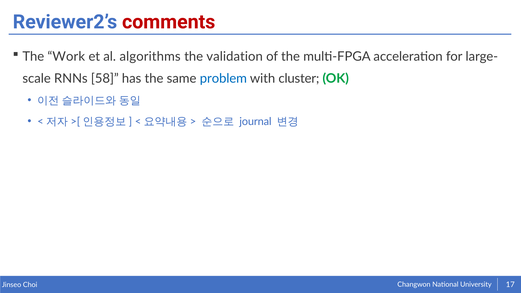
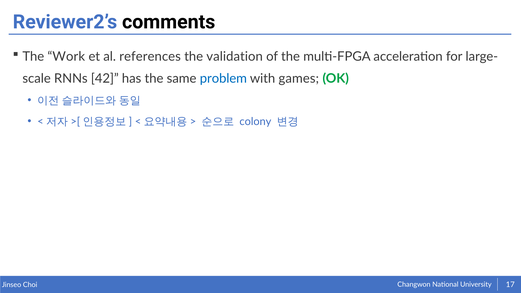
comments colour: red -> black (169, 22)
algorithms: algorithms -> references (150, 57)
58: 58 -> 42 (105, 78)
cluster: cluster -> games (299, 78)
journal: journal -> colony (255, 122)
